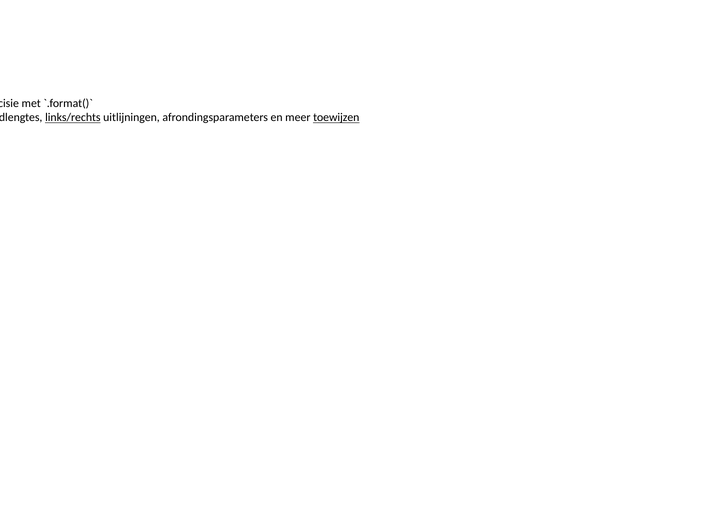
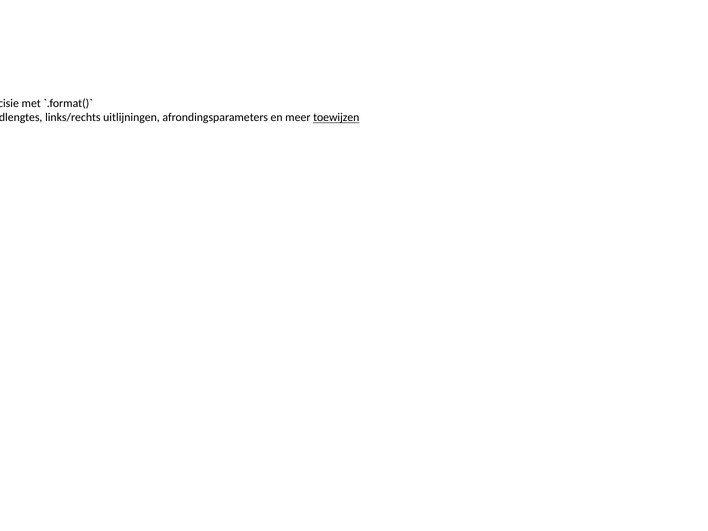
links/rechts underline: present -> none (73, 118)
